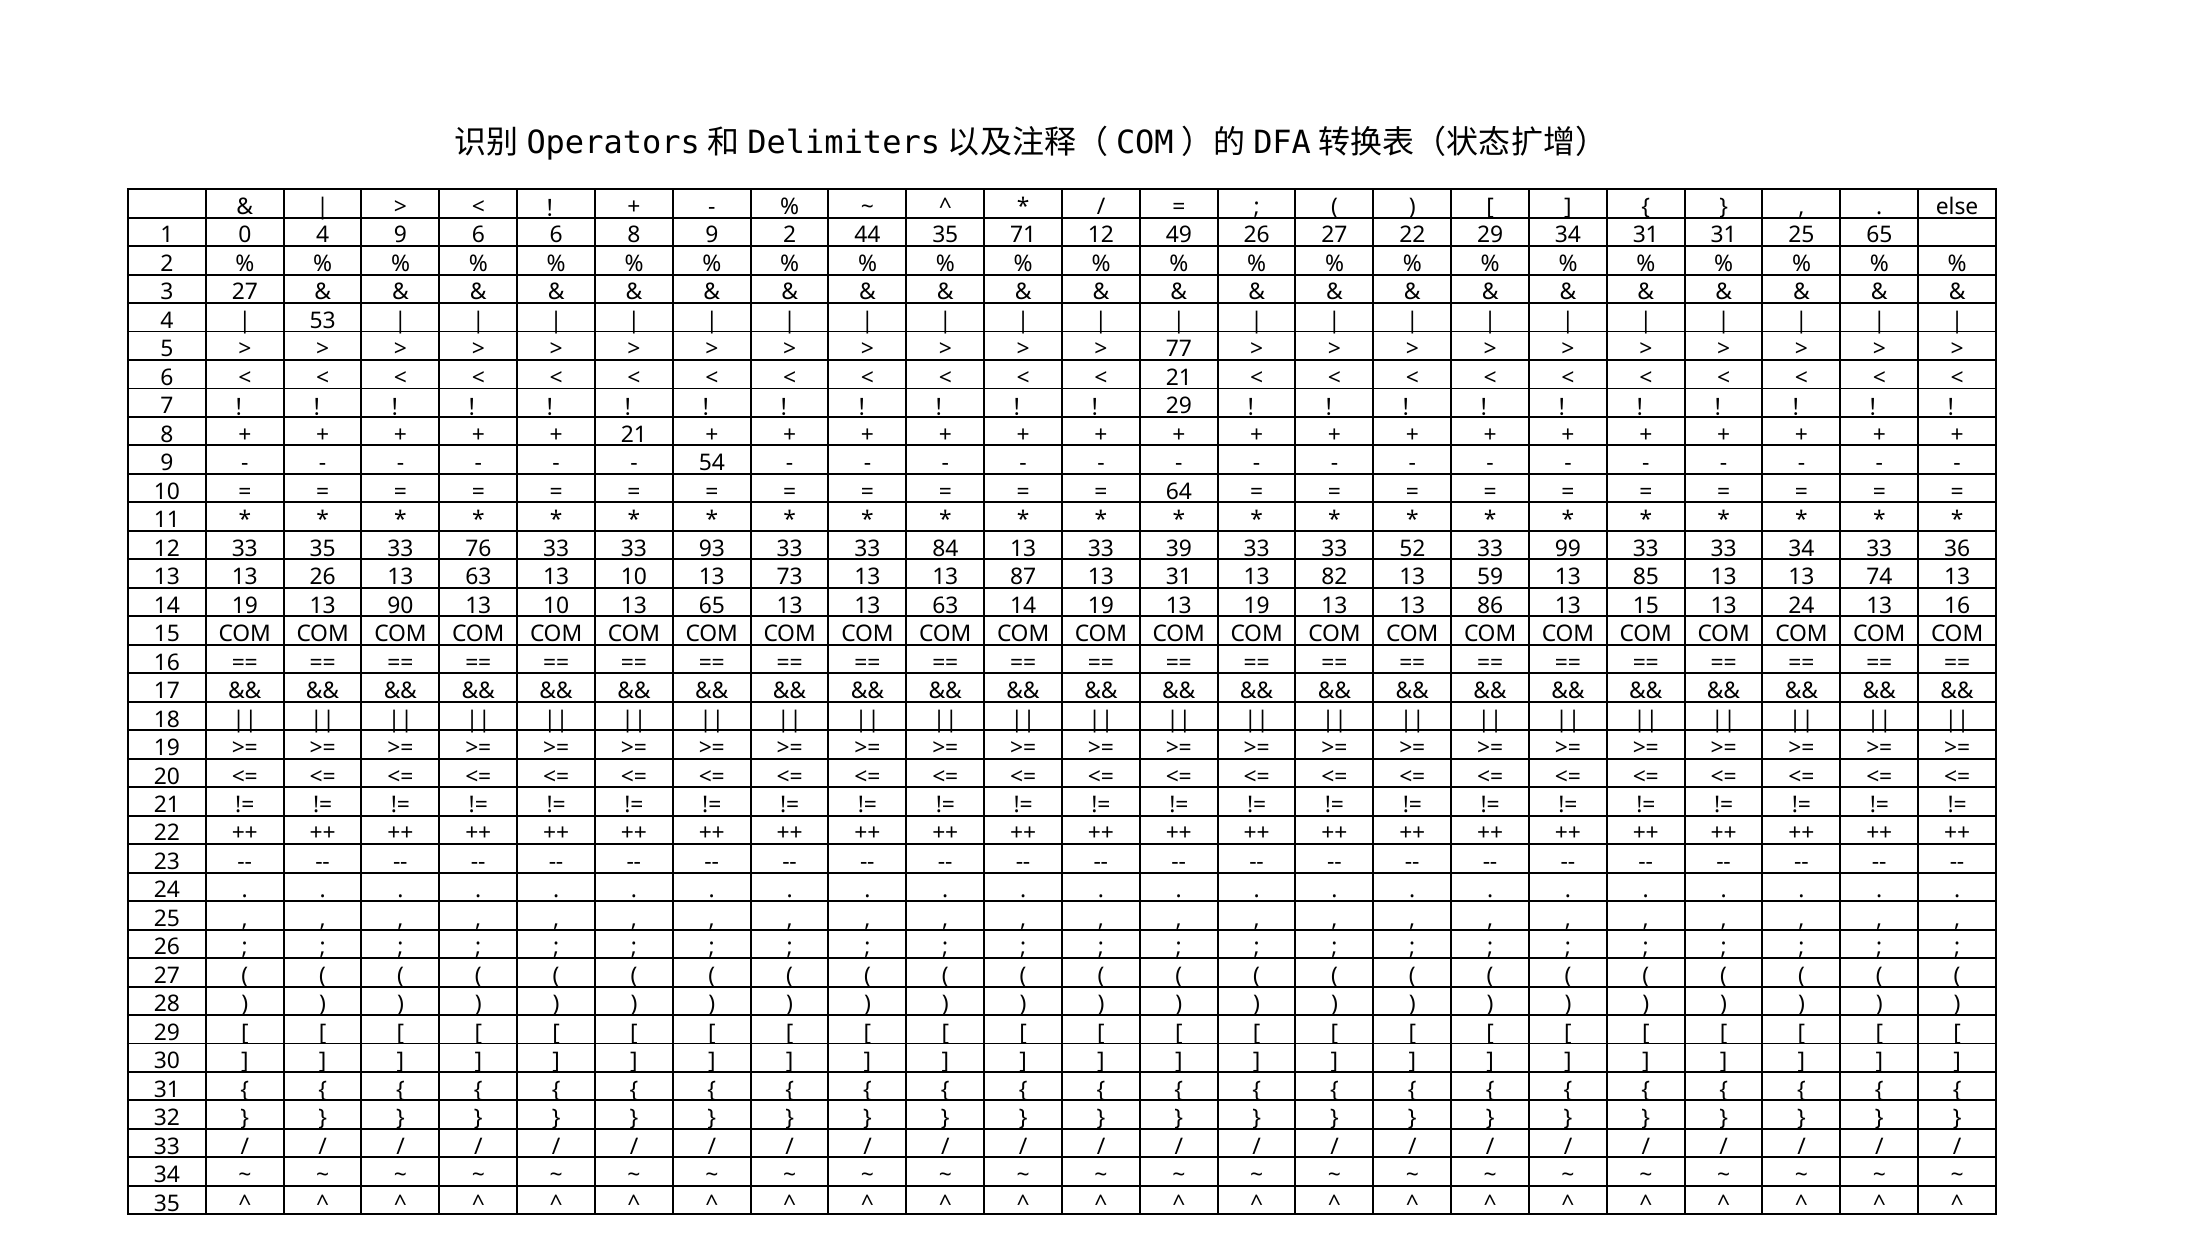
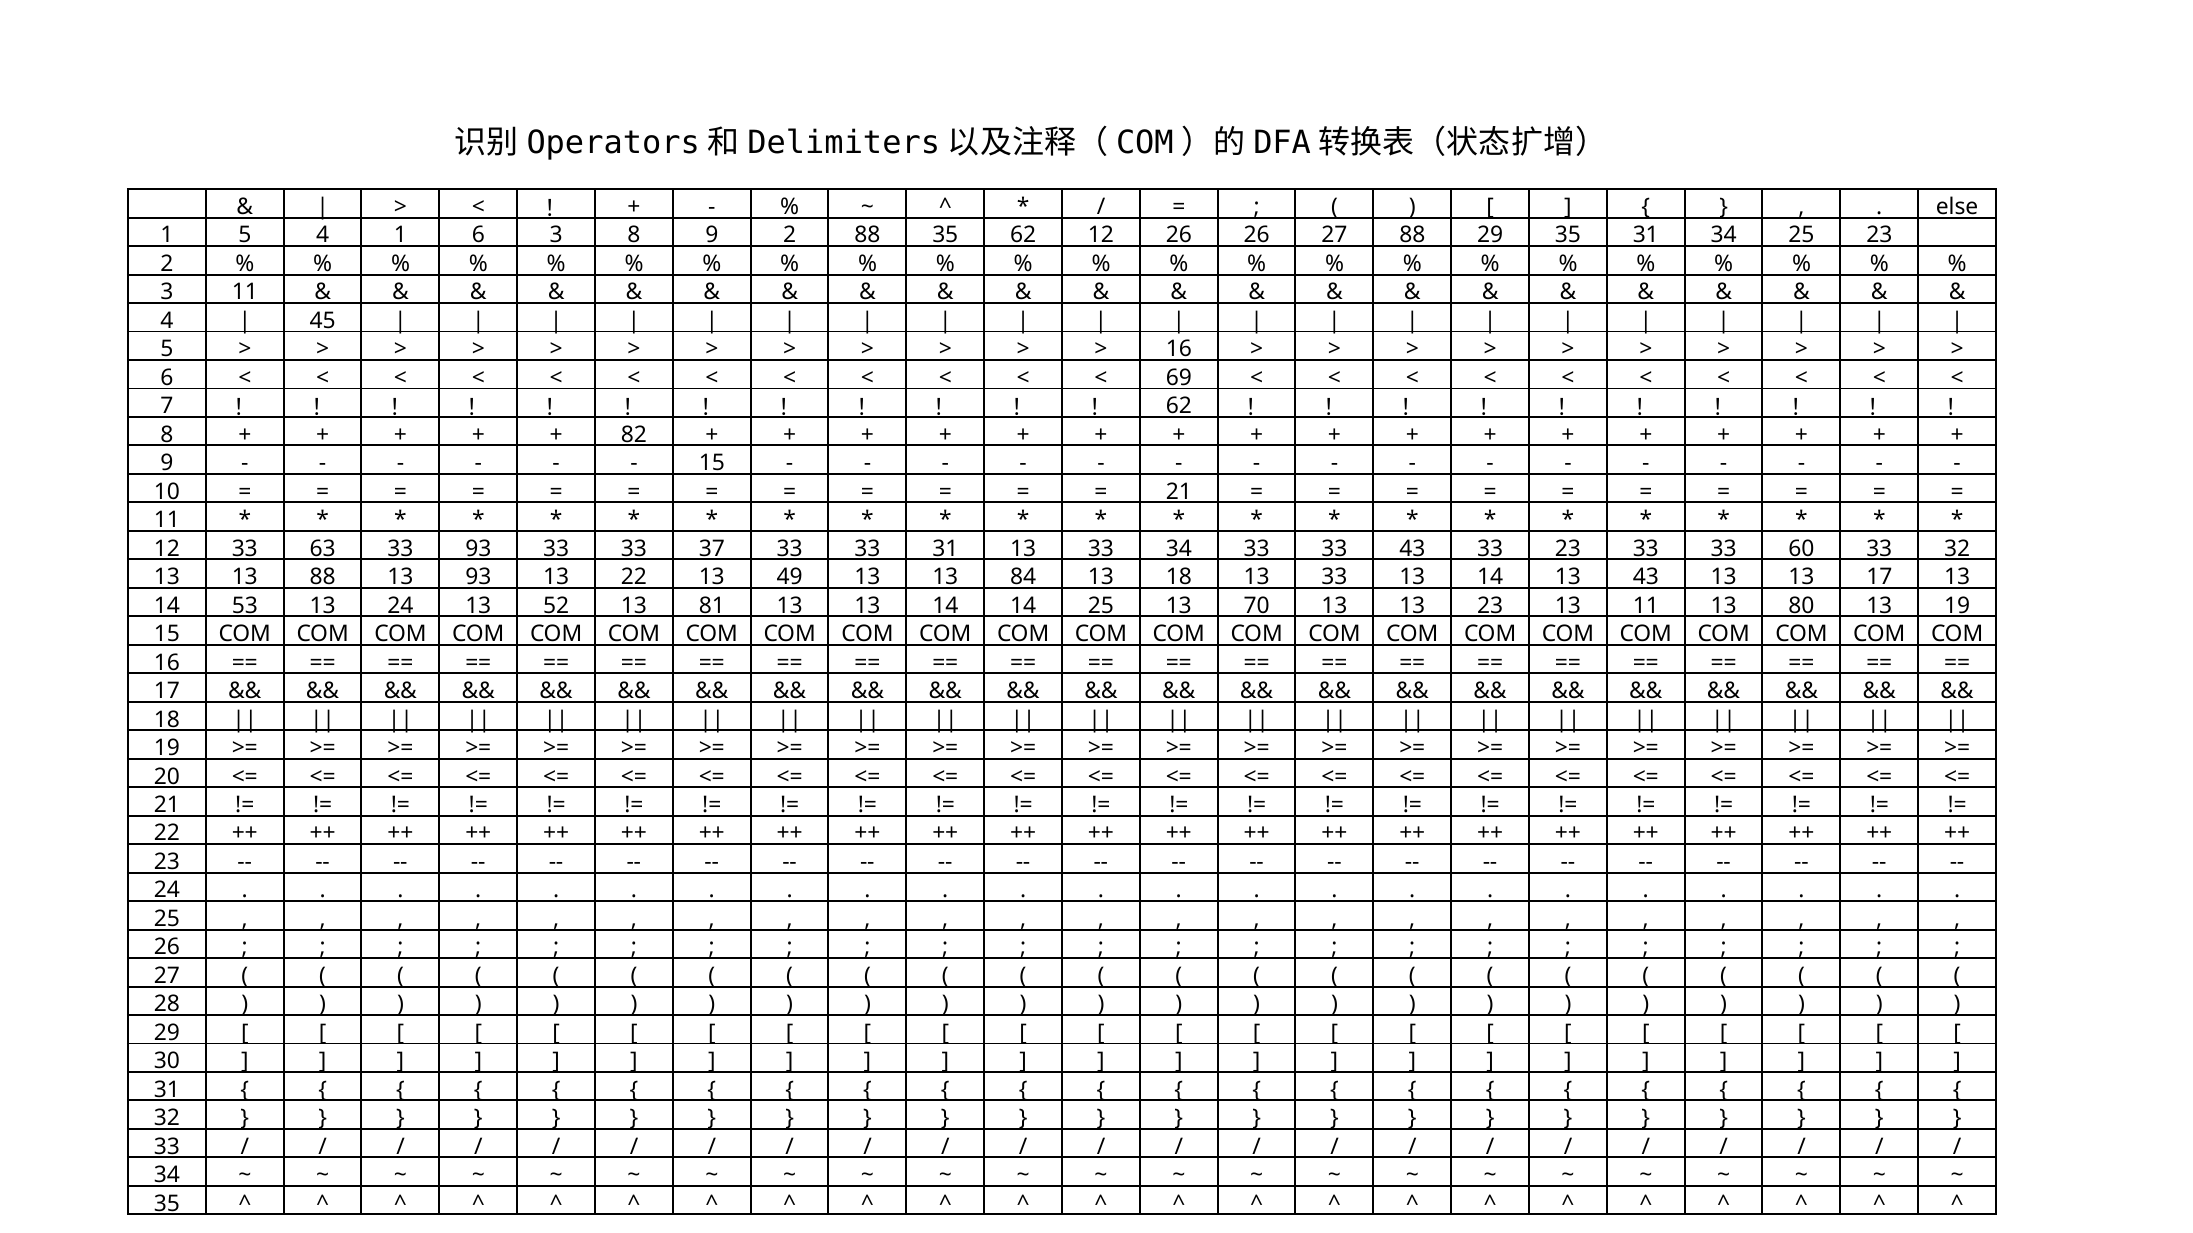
1 0: 0 -> 5 (245, 235)
4 9: 9 -> 1 (400, 235)
6 6: 6 -> 3 (556, 235)
2 44: 44 -> 88 (868, 235)
35 71: 71 -> 62 (1023, 235)
12 49: 49 -> 26 (1179, 235)
27 22: 22 -> 88 (1412, 235)
29 34: 34 -> 35 (1568, 235)
31 31: 31 -> 34 (1724, 235)
25 65: 65 -> 23 (1879, 235)
3 27: 27 -> 11 (245, 292)
53: 53 -> 45 (323, 321)
77: 77 -> 16 (1179, 349)
21: 21 -> 69 (1179, 378)
29: 29 -> 62 (1179, 406)
21: 21 -> 82 (634, 435)
54: 54 -> 15 (712, 463)
64: 64 -> 21 (1179, 492)
33 35: 35 -> 63 (323, 549)
33 76: 76 -> 93 (478, 549)
93: 93 -> 37 (712, 549)
33 84: 84 -> 31 (945, 549)
33 39: 39 -> 34 (1179, 549)
33 52: 52 -> 43 (1412, 549)
33 99: 99 -> 23 (1568, 549)
33 34: 34 -> 60 (1802, 549)
33 36: 36 -> 32 (1957, 549)
13 26: 26 -> 88 (323, 577)
63: 63 -> 93 (478, 577)
10: 10 -> 22 (634, 577)
73: 73 -> 49 (790, 577)
87: 87 -> 84 (1023, 577)
13 31: 31 -> 18 (1179, 577)
82: 82 -> 33 (1335, 577)
59: 59 -> 14 (1490, 577)
13 85: 85 -> 43 (1646, 577)
13 74: 74 -> 17 (1879, 577)
19: 19 -> 53 (245, 606)
13 90: 90 -> 24 (401, 606)
10: 10 -> 52 (556, 606)
13 65: 65 -> 81 (712, 606)
13 13 63: 63 -> 14 (945, 606)
19: 19 -> 25 (1101, 606)
13 19: 19 -> 70 (1257, 606)
13 86: 86 -> 23 (1490, 606)
13 15: 15 -> 11 (1646, 606)
13 24: 24 -> 80 (1802, 606)
13 16: 16 -> 19 (1957, 606)
